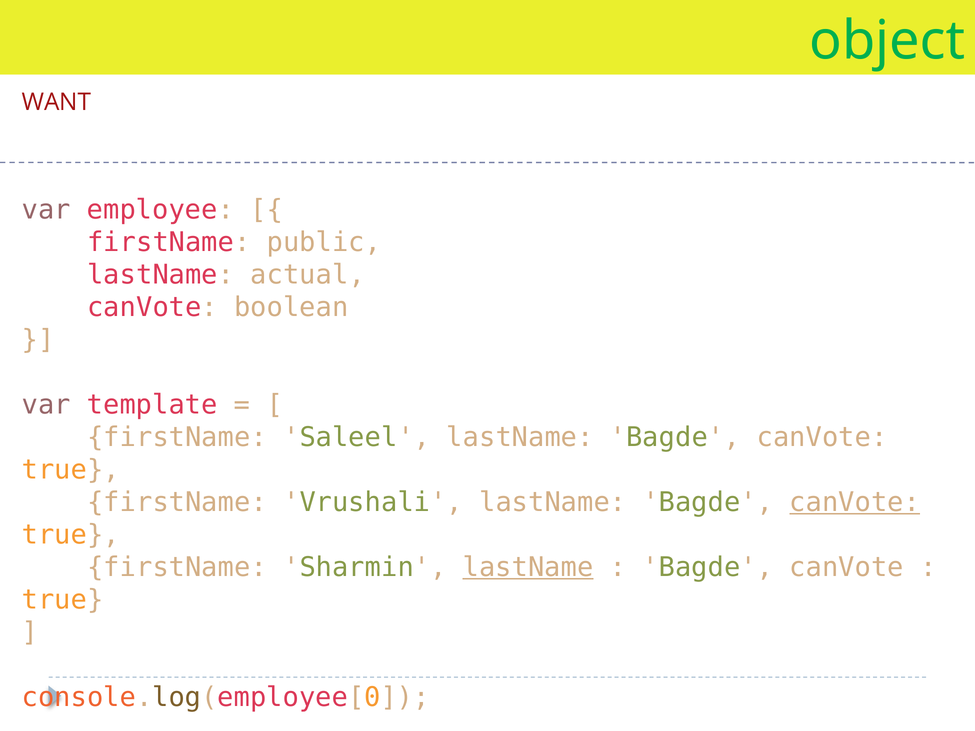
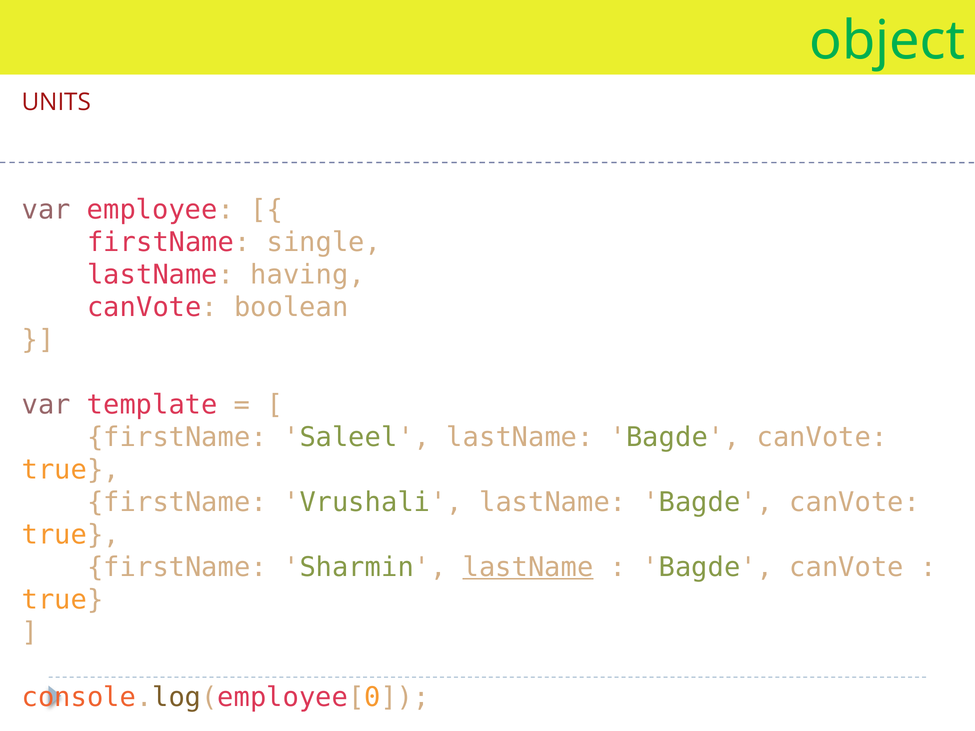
WANT: WANT -> UNITS (56, 102)
public: public -> single (324, 242)
actual: actual -> having (308, 275)
canVote underline: present -> none (855, 502)
